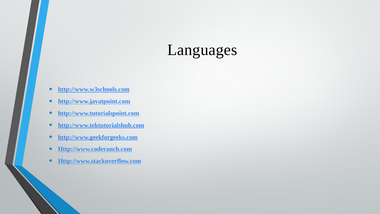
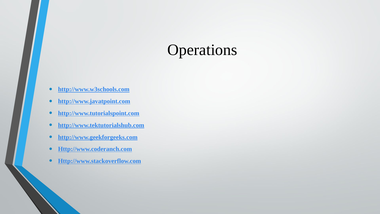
Languages: Languages -> Operations (202, 50)
